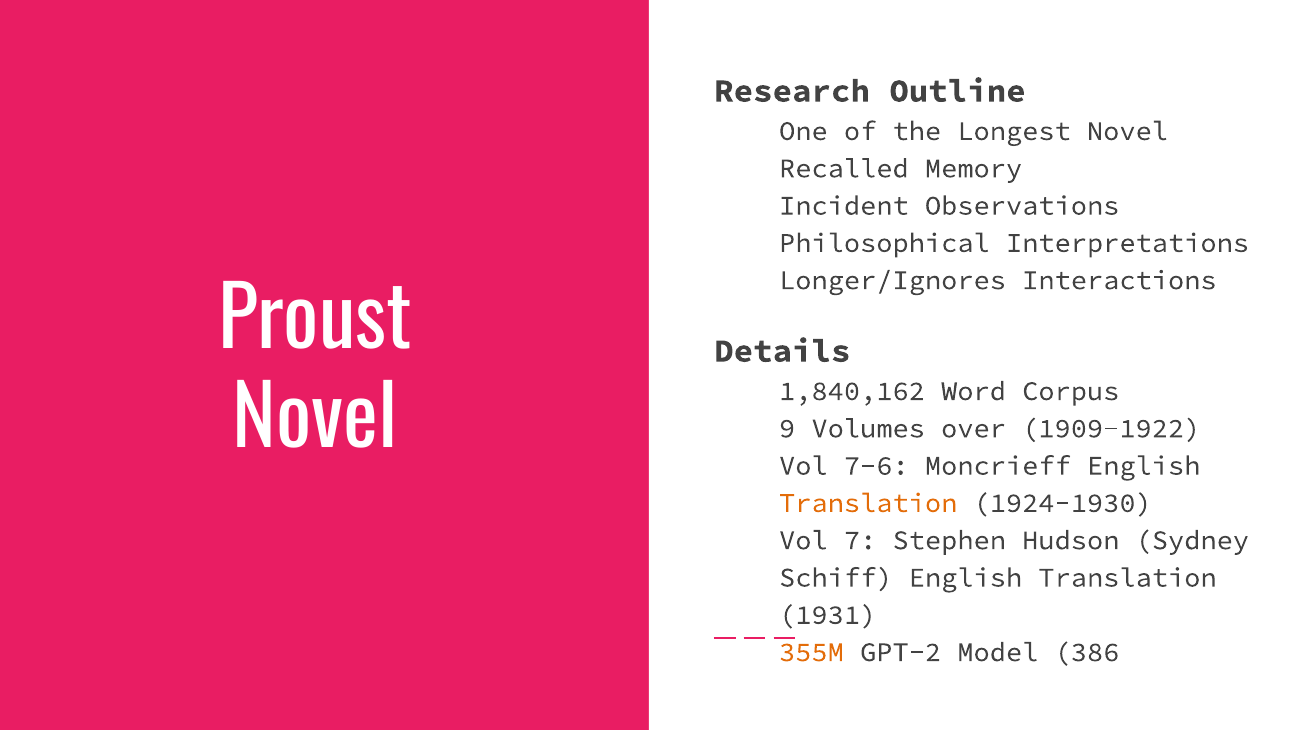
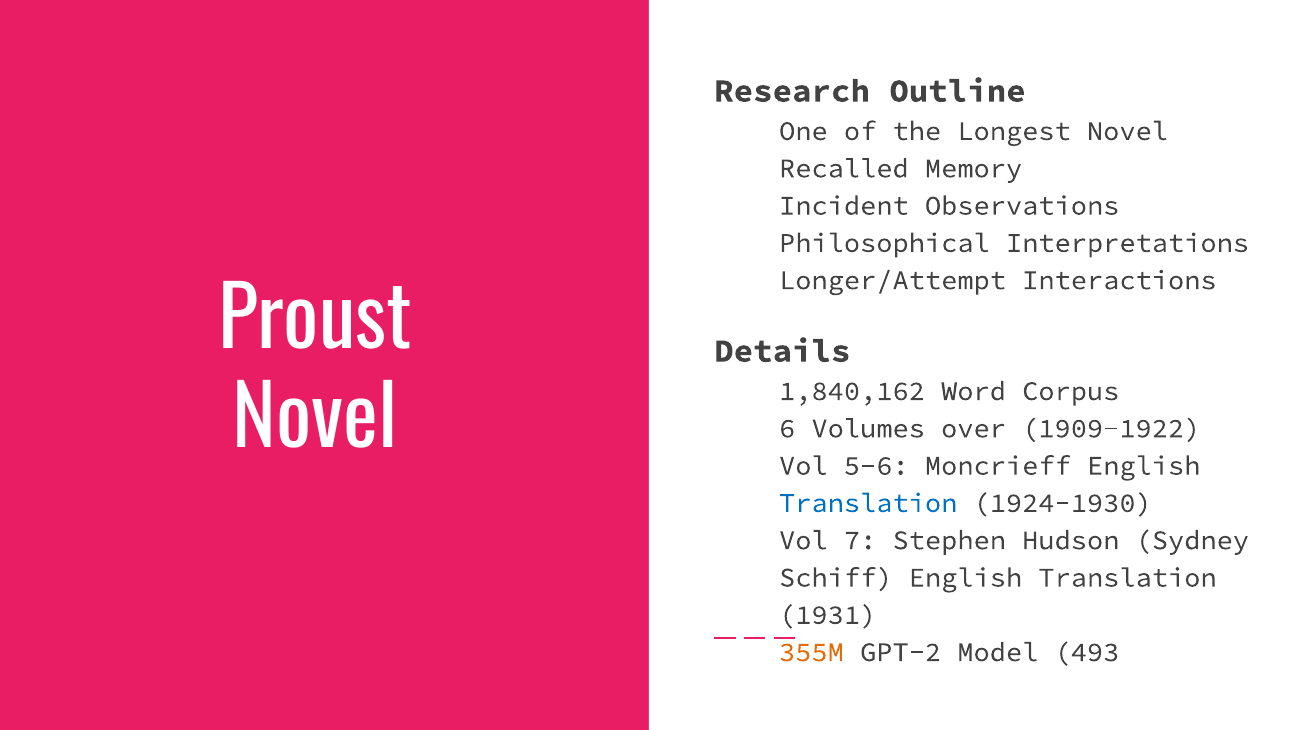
Longer/Ignores: Longer/Ignores -> Longer/Attempt (893, 280)
9: 9 -> 6 (787, 429)
7-6: 7-6 -> 5-6 (876, 466)
Translation colour: orange -> blue (868, 503)
386: 386 -> 493 (1087, 652)
